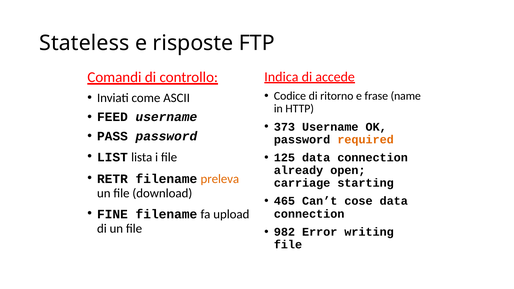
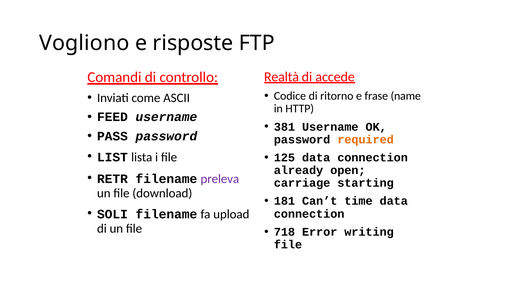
Stateless: Stateless -> Vogliono (84, 43)
Indica: Indica -> Realtà (281, 77)
373: 373 -> 381 (284, 127)
preleva colour: orange -> purple (220, 179)
465: 465 -> 181 (284, 201)
cose: cose -> time (359, 201)
FINE: FINE -> SOLI (112, 214)
982: 982 -> 718 (284, 232)
